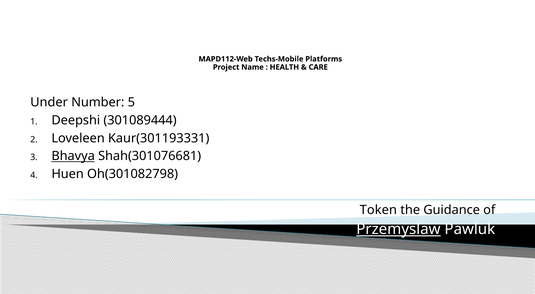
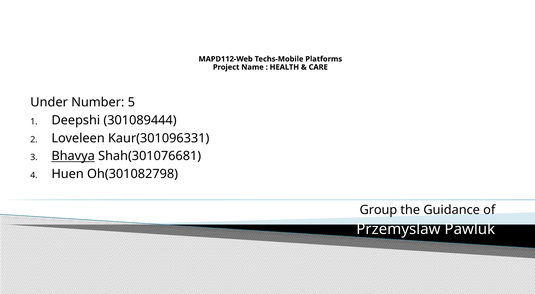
Kaur(301193331: Kaur(301193331 -> Kaur(301096331 (159, 138)
Token: Token -> Group (378, 210)
Przemyslaw underline: present -> none (398, 230)
